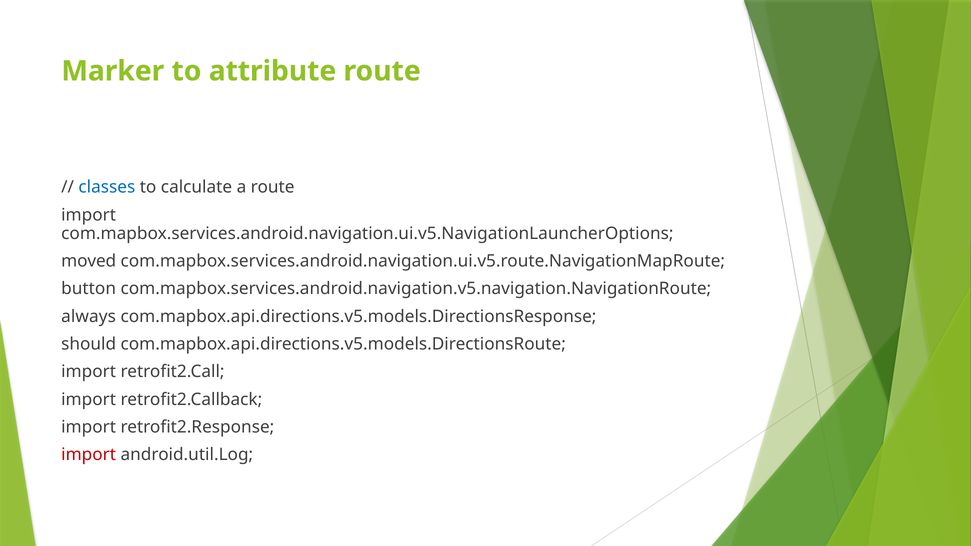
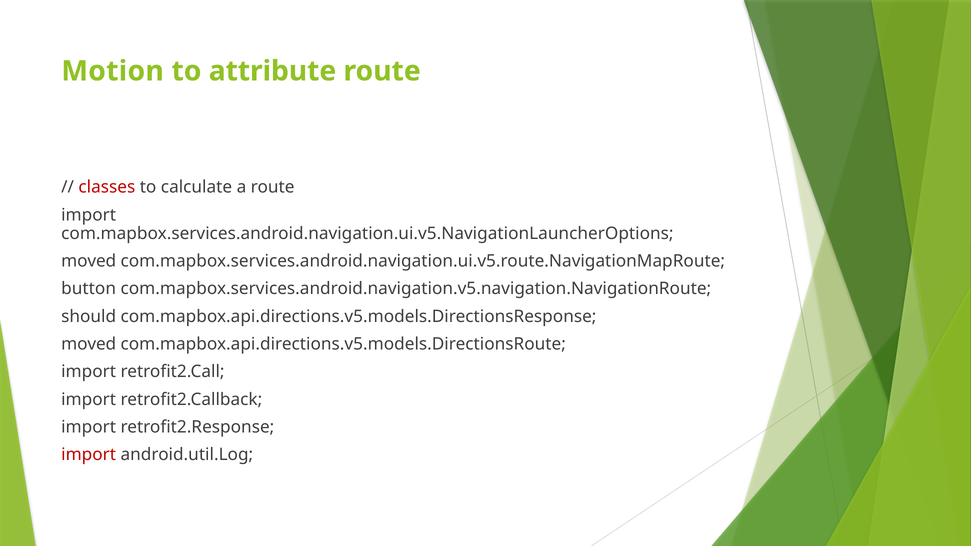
Marker: Marker -> Motion (113, 71)
classes colour: blue -> red (107, 187)
always: always -> should (89, 316)
should: should -> moved (89, 344)
